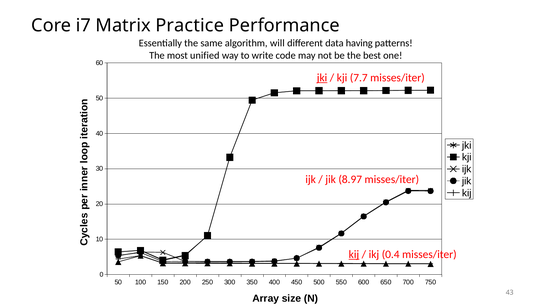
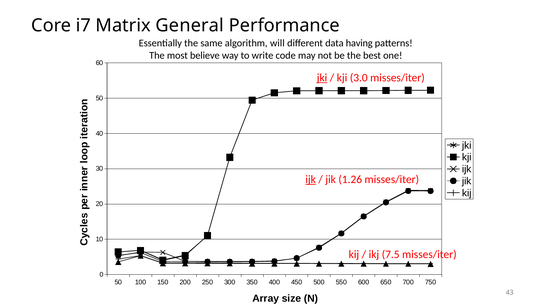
Practice: Practice -> General (190, 25)
unified: unified -> believe (205, 55)
7.7: 7.7 -> 3.0 (359, 78)
ijk underline: none -> present (311, 179)
8.97: 8.97 -> 1.26 (350, 179)
kij underline: present -> none (354, 254)
0.4: 0.4 -> 7.5 (391, 254)
